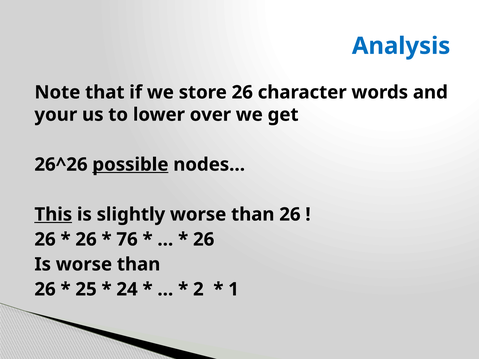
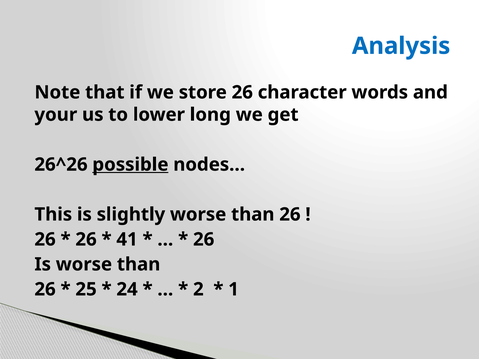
over: over -> long (210, 115)
This underline: present -> none (53, 215)
76: 76 -> 41 (127, 240)
